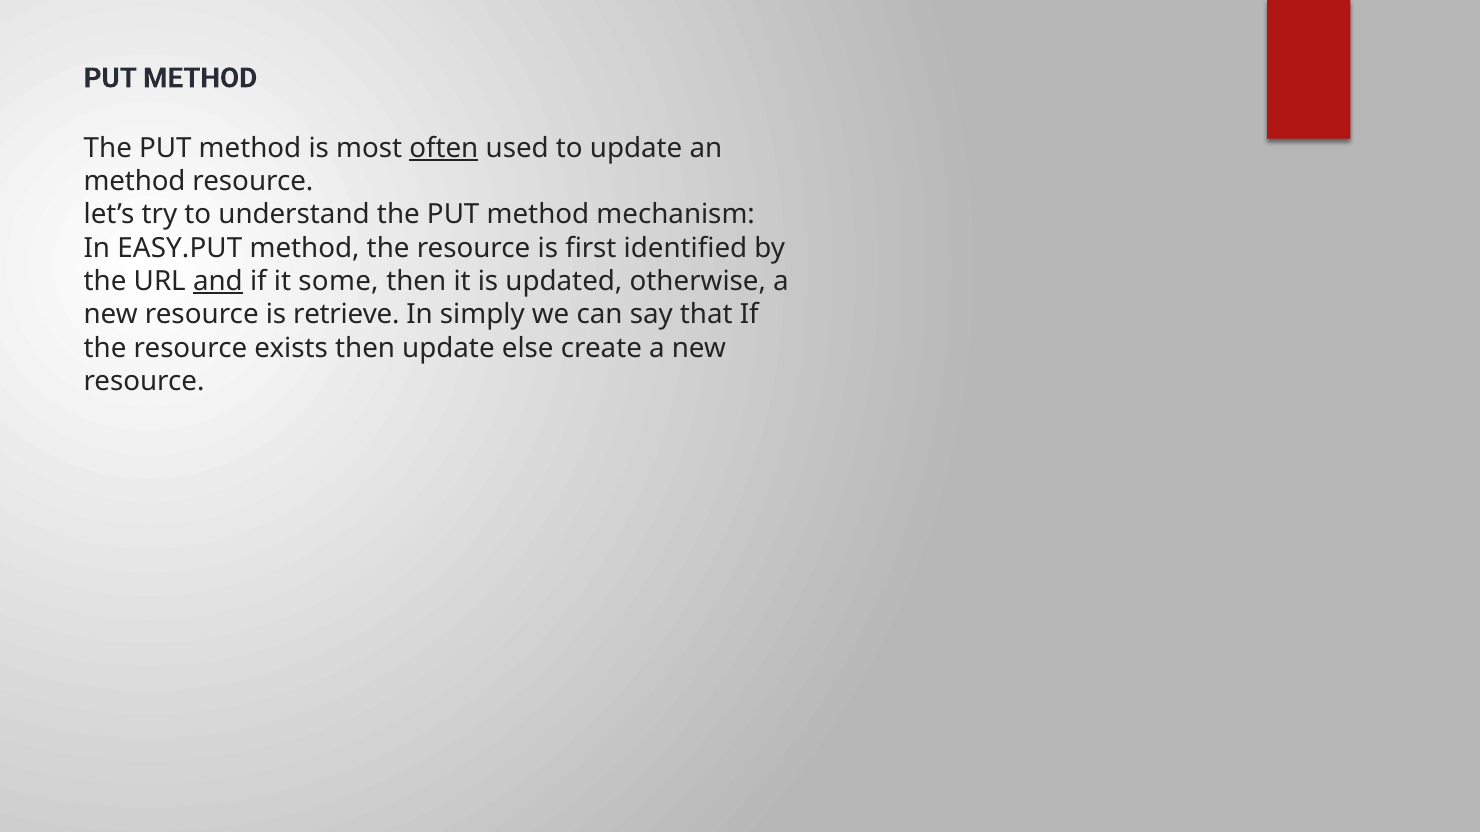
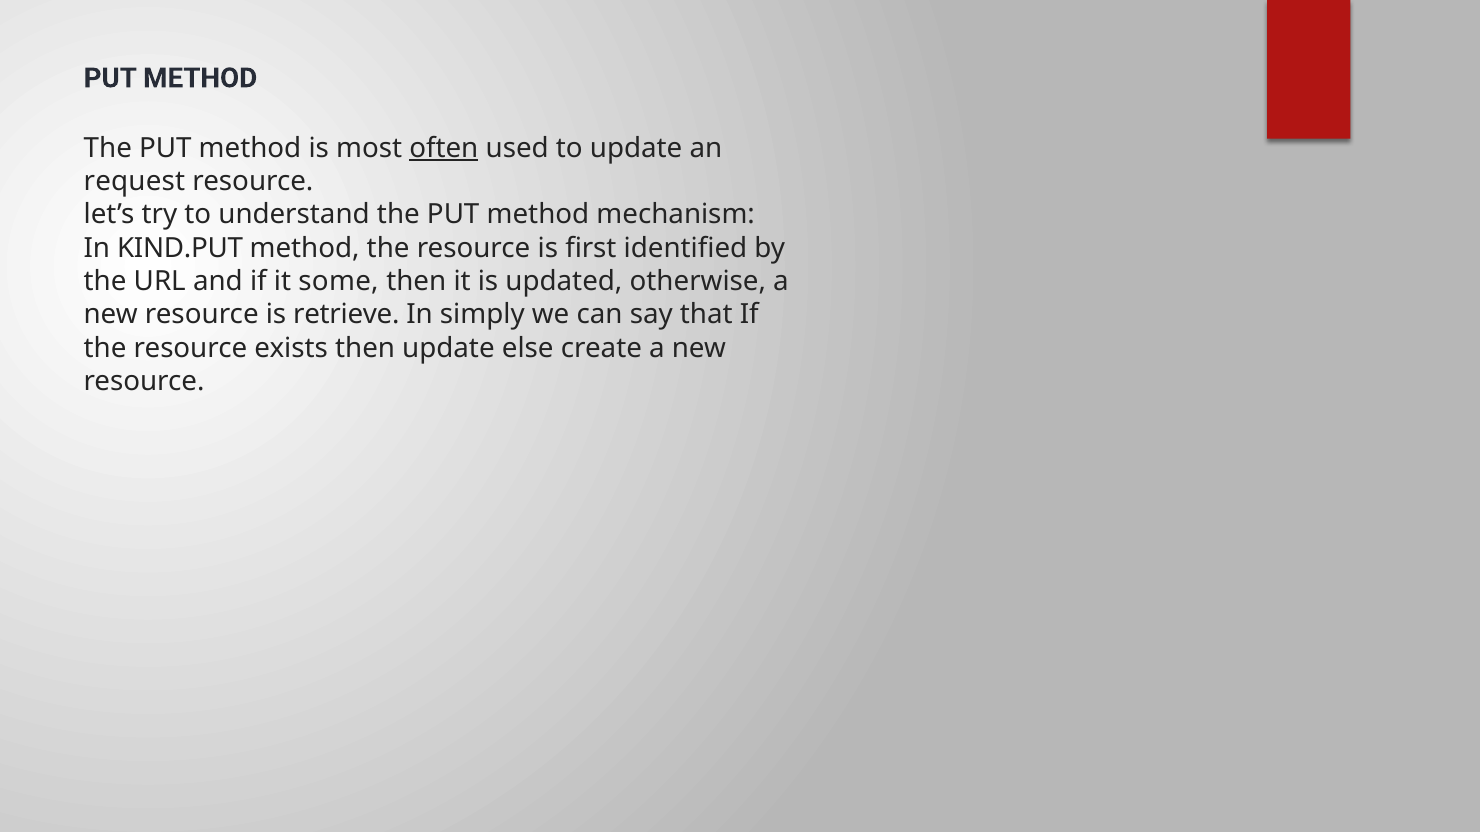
method: method -> request (134, 182)
EASY.PUT: EASY.PUT -> KIND.PUT (180, 248)
and underline: present -> none (218, 282)
